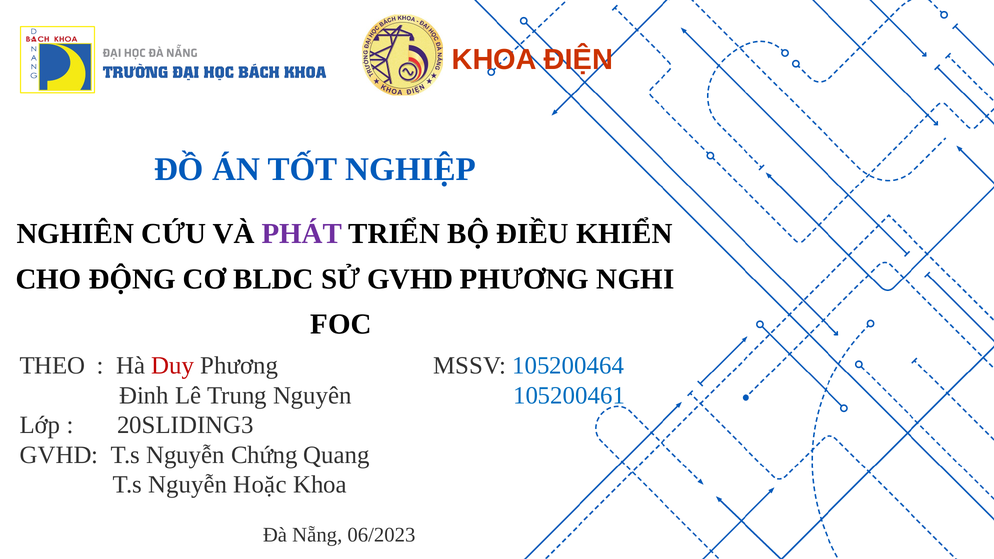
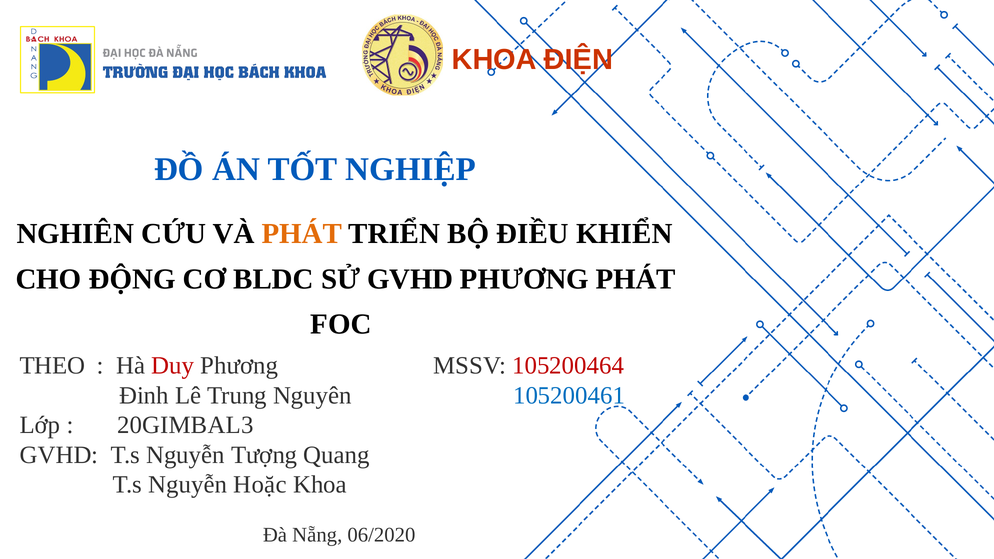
PHÁT colour: purple -> orange (302, 234)
PHƯƠNG NGHI: NGHI -> PHÁT (636, 279)
105200464 colour: blue -> red (568, 366)
20SLIDING3: 20SLIDING3 -> 20GIMBAL3 (185, 425)
Chứng: Chứng -> Tượng (264, 455)
06/2023: 06/2023 -> 06/2020 (381, 535)
